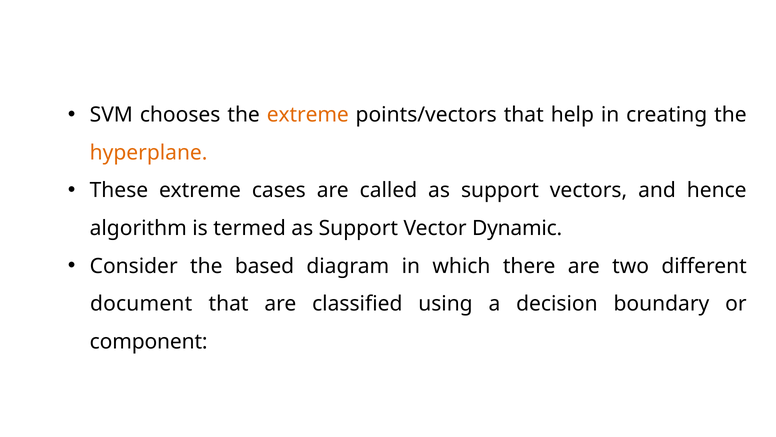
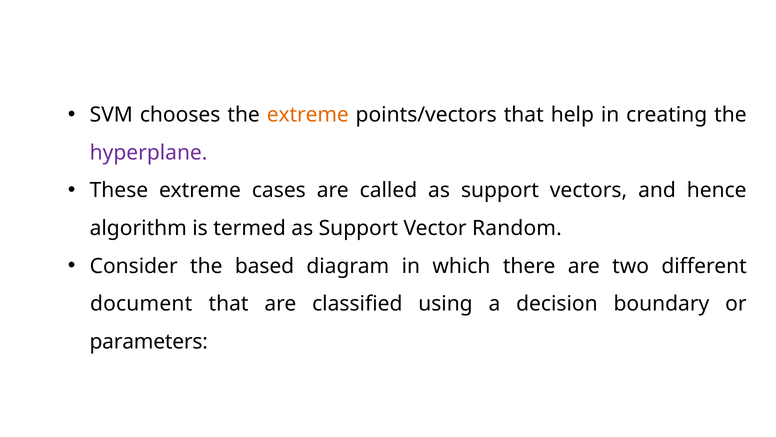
hyperplane colour: orange -> purple (149, 152)
Dynamic: Dynamic -> Random (517, 228)
component: component -> parameters (149, 341)
